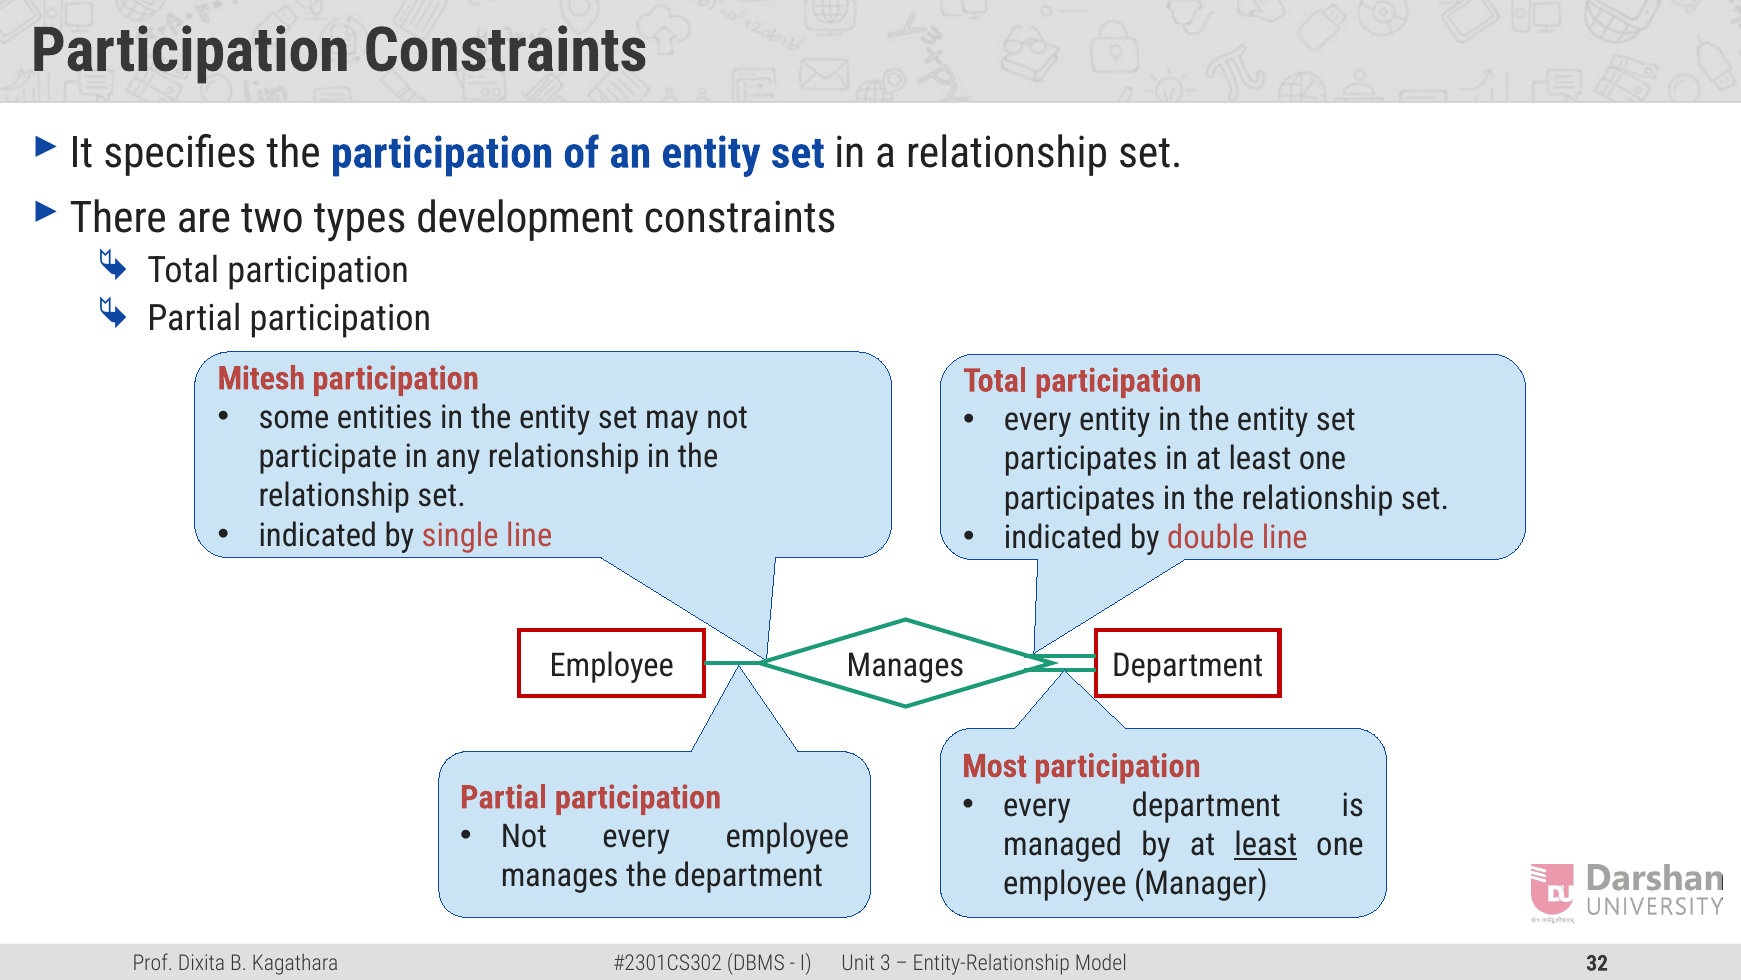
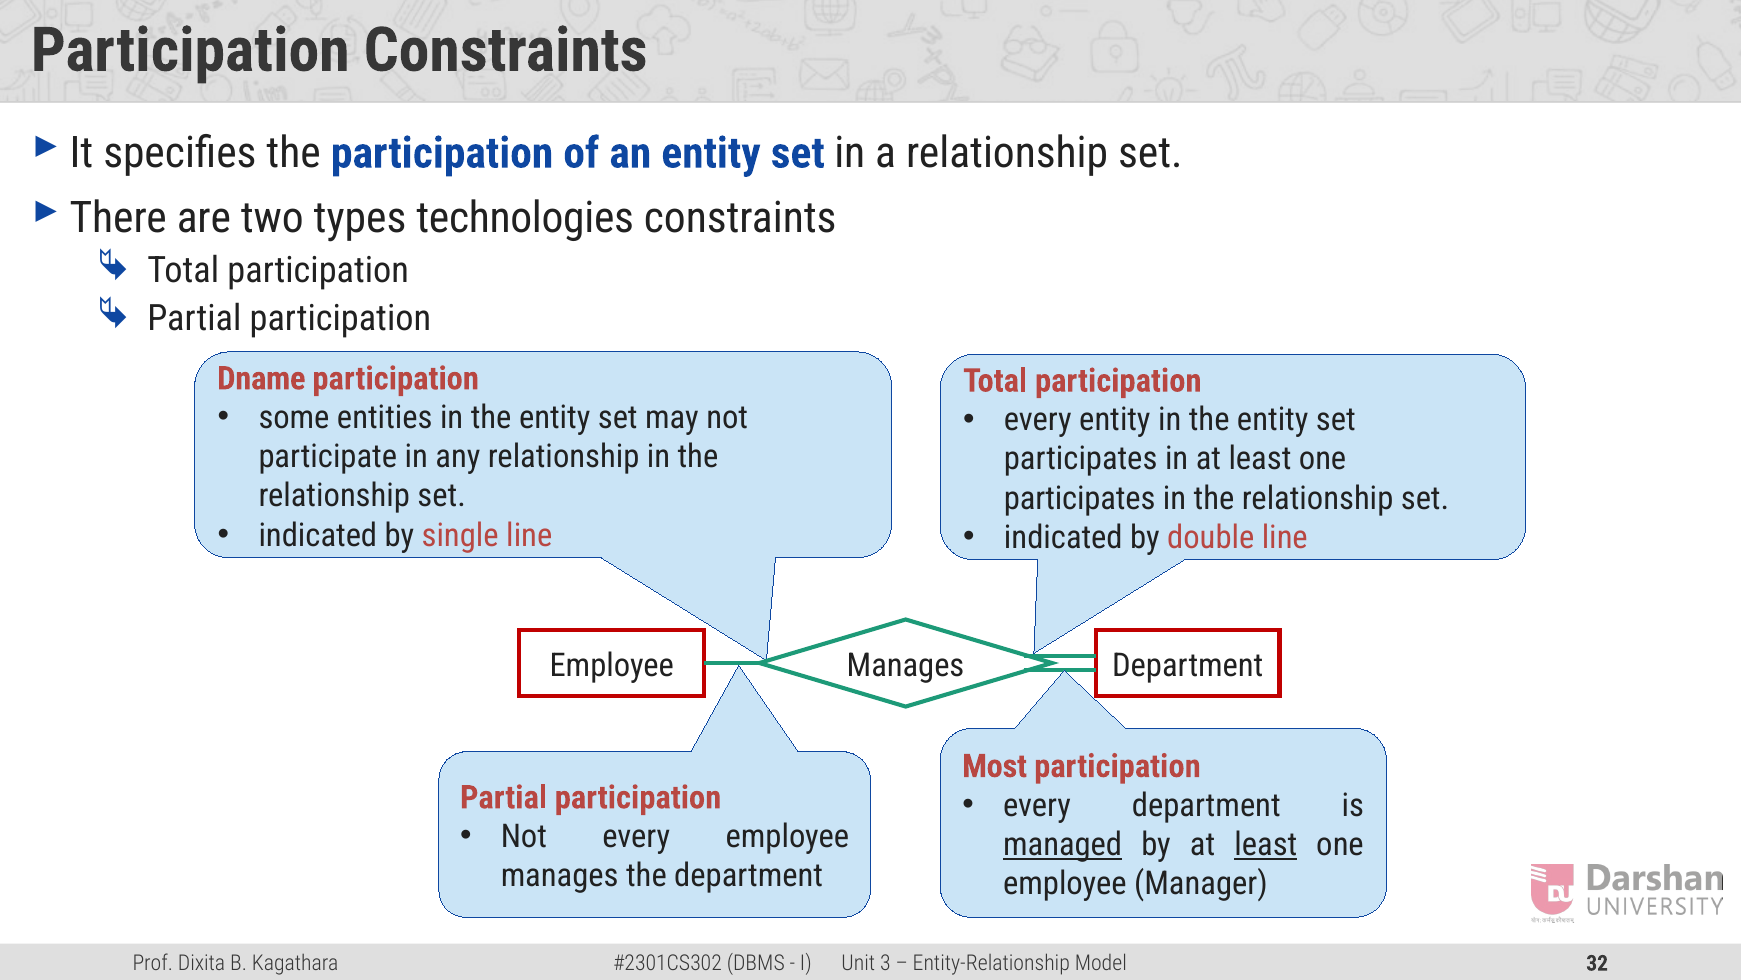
development: development -> technologies (525, 218)
Mitesh: Mitesh -> Dname (261, 378)
managed underline: none -> present (1063, 844)
